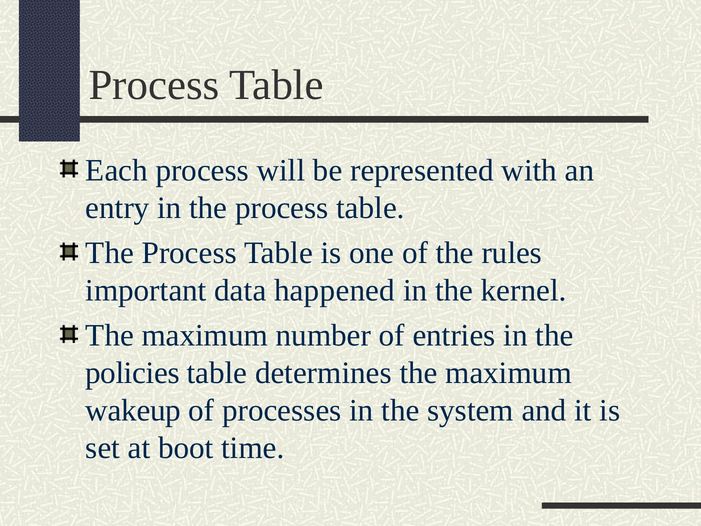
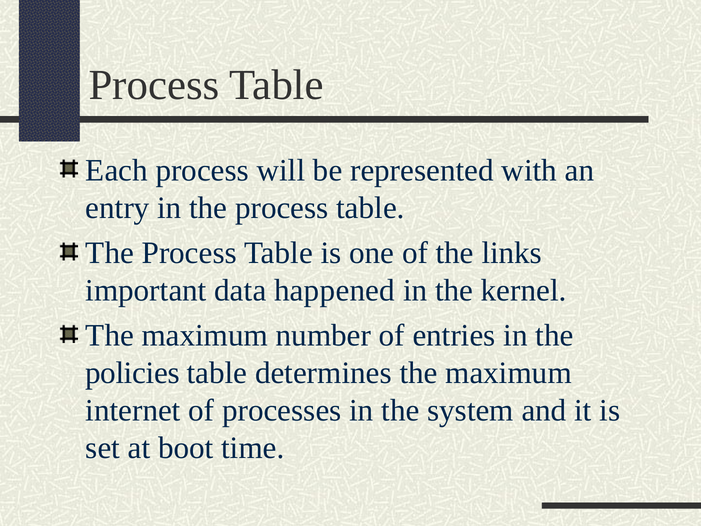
rules: rules -> links (512, 253)
wakeup: wakeup -> internet (133, 410)
